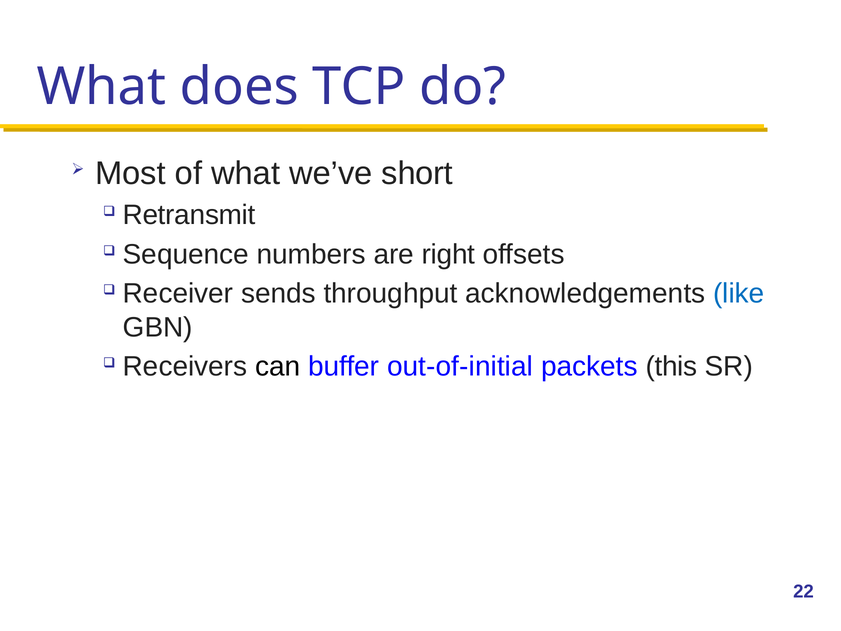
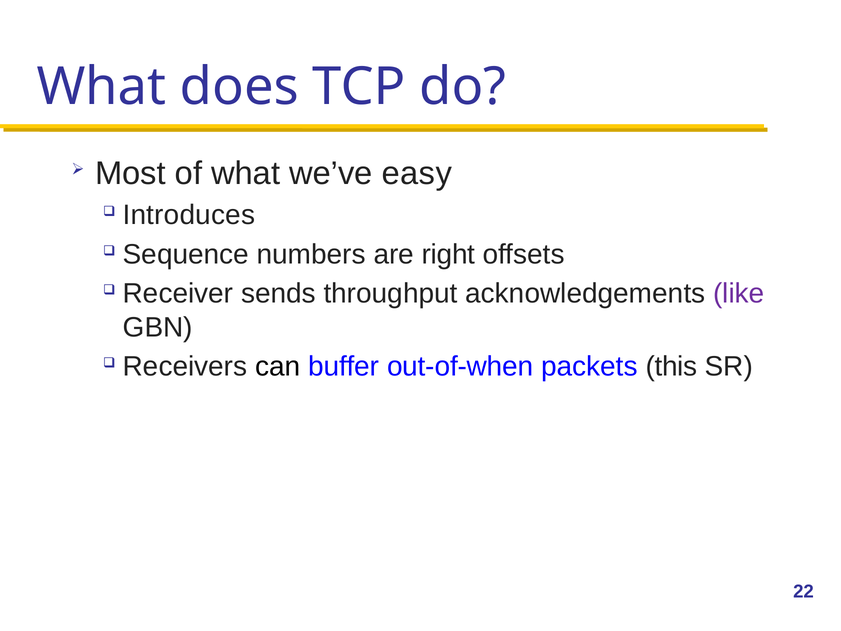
short: short -> easy (417, 173)
Retransmit: Retransmit -> Introduces (189, 215)
like colour: blue -> purple (739, 294)
out-of-initial: out-of-initial -> out-of-when (460, 366)
